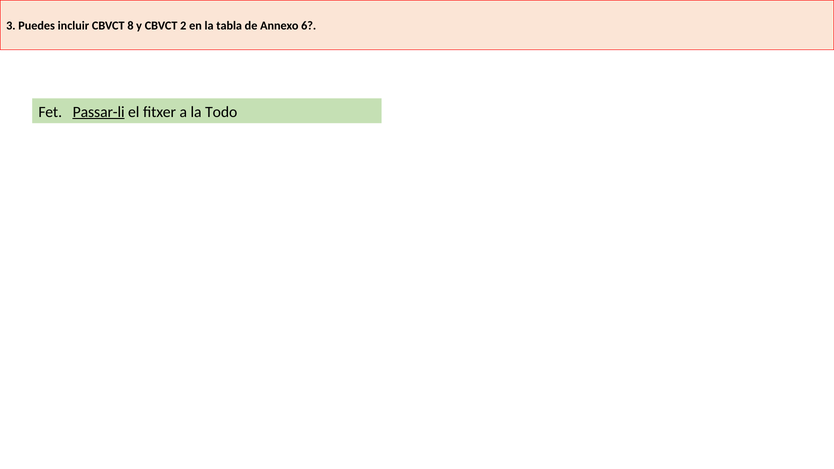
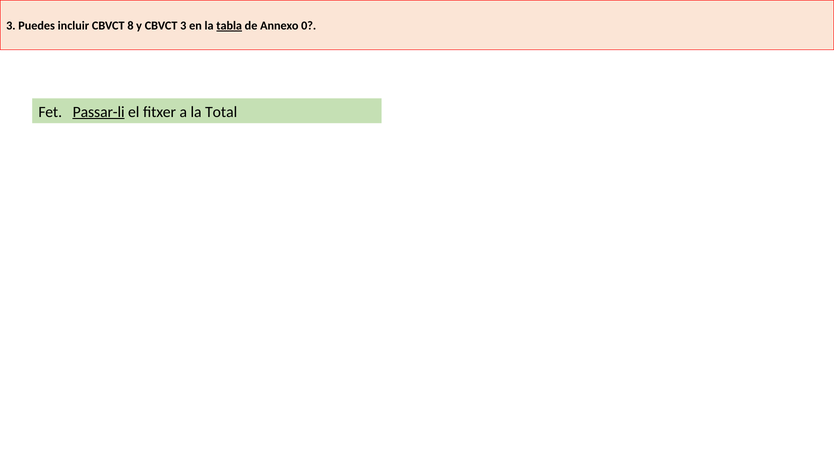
CBVCT 2: 2 -> 3 (183, 26)
tabla underline: none -> present (229, 26)
6: 6 -> 0 (309, 26)
Todo: Todo -> Total (221, 112)
